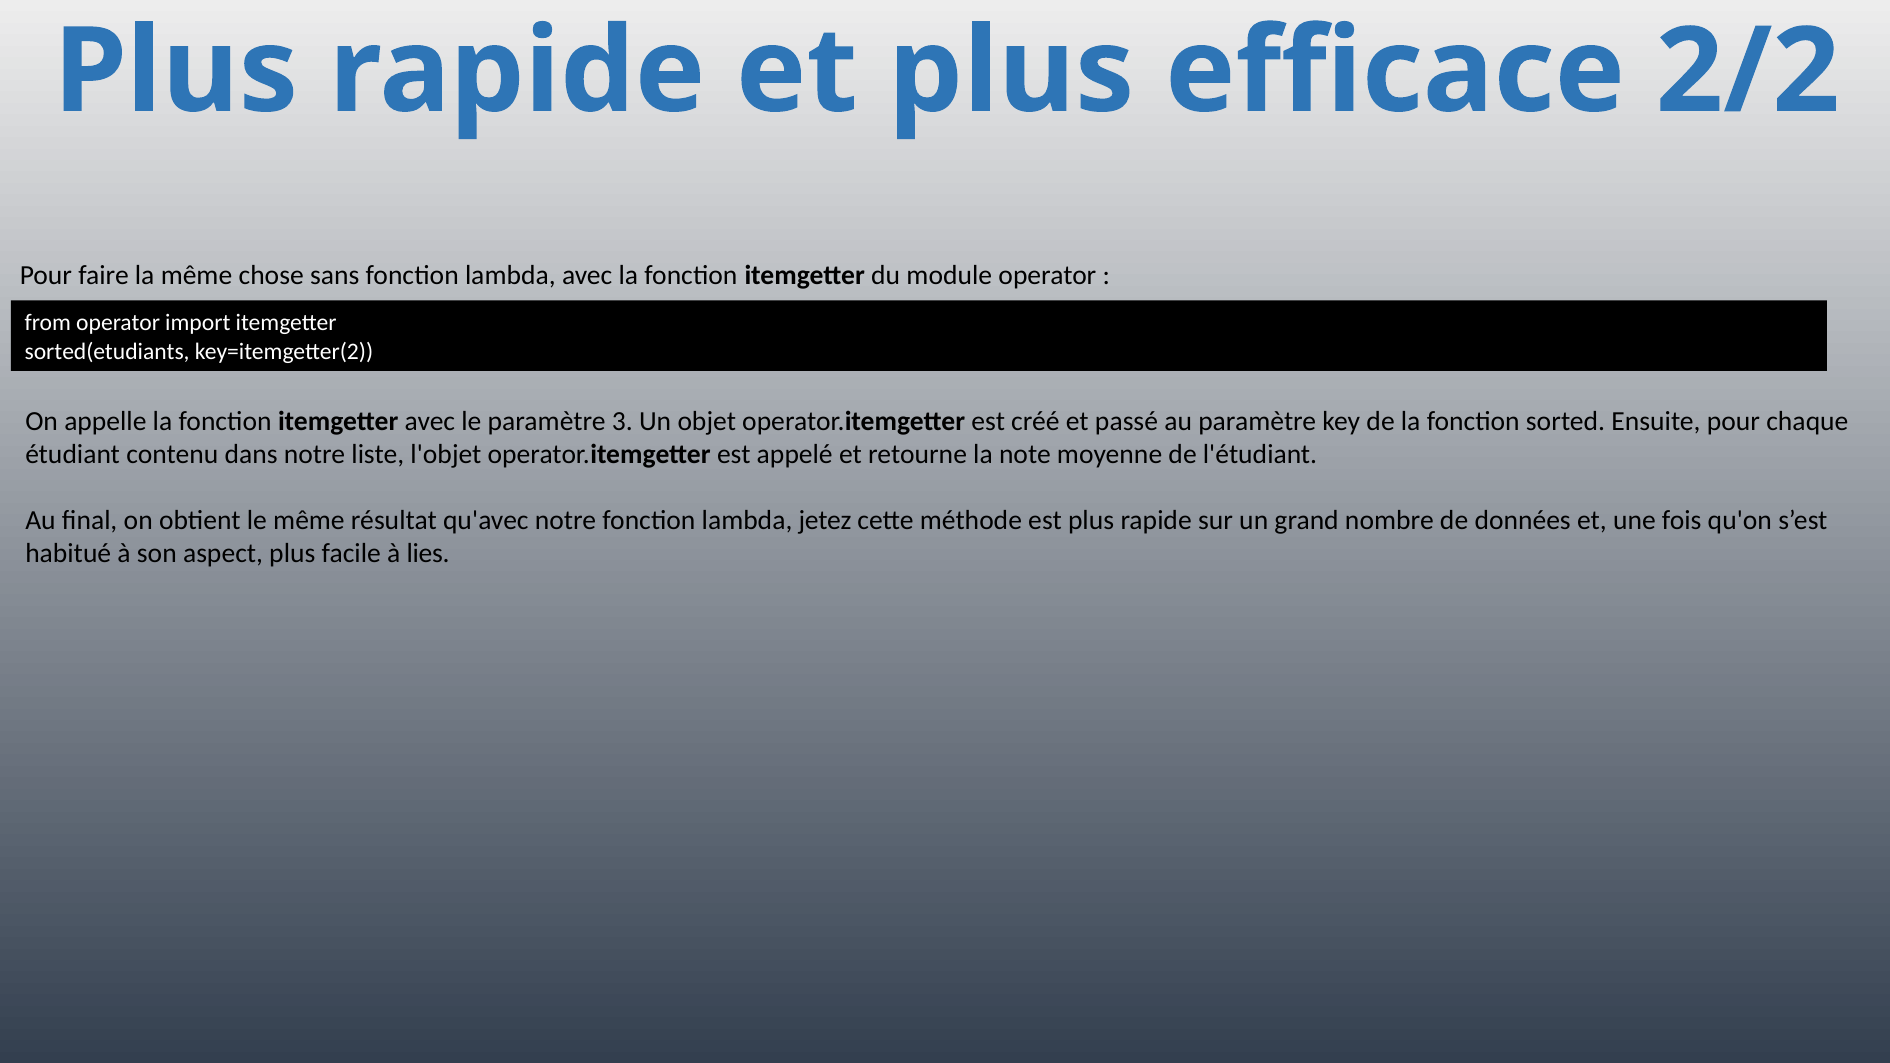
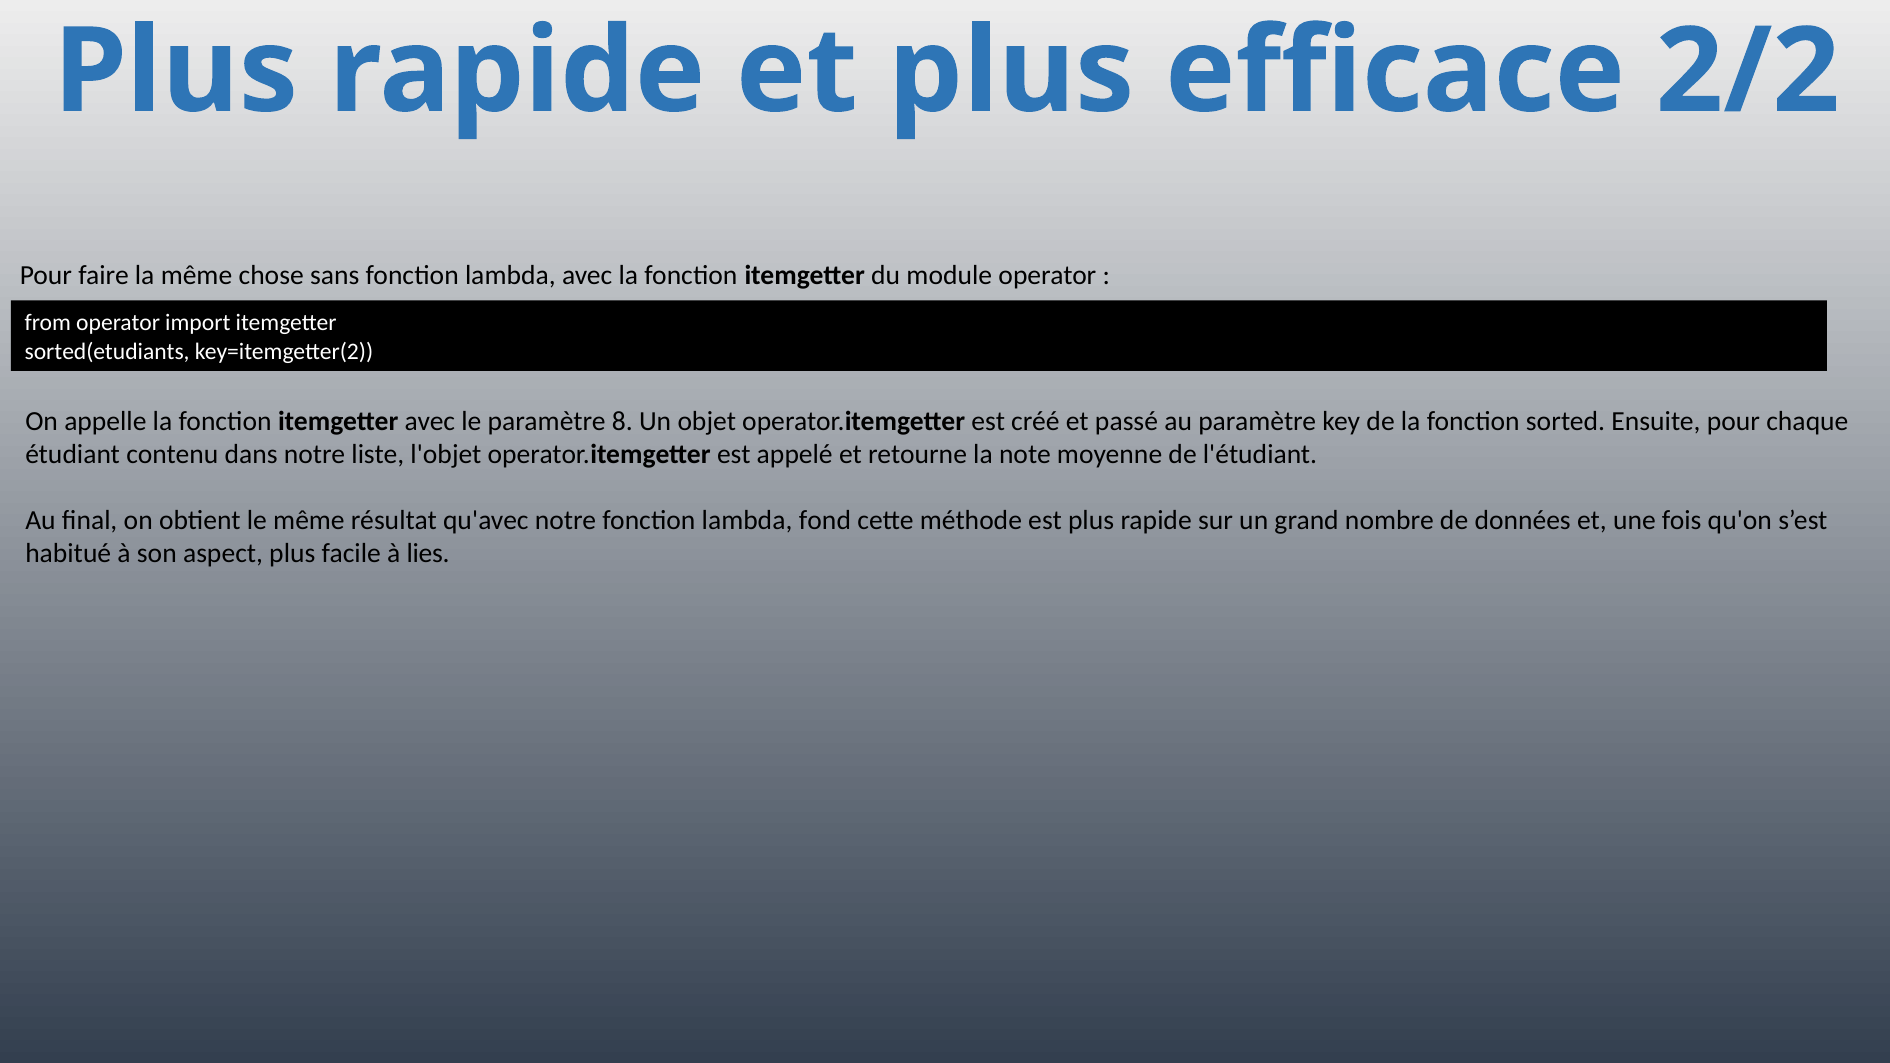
3: 3 -> 8 (622, 421)
jetez: jetez -> fond (825, 521)
